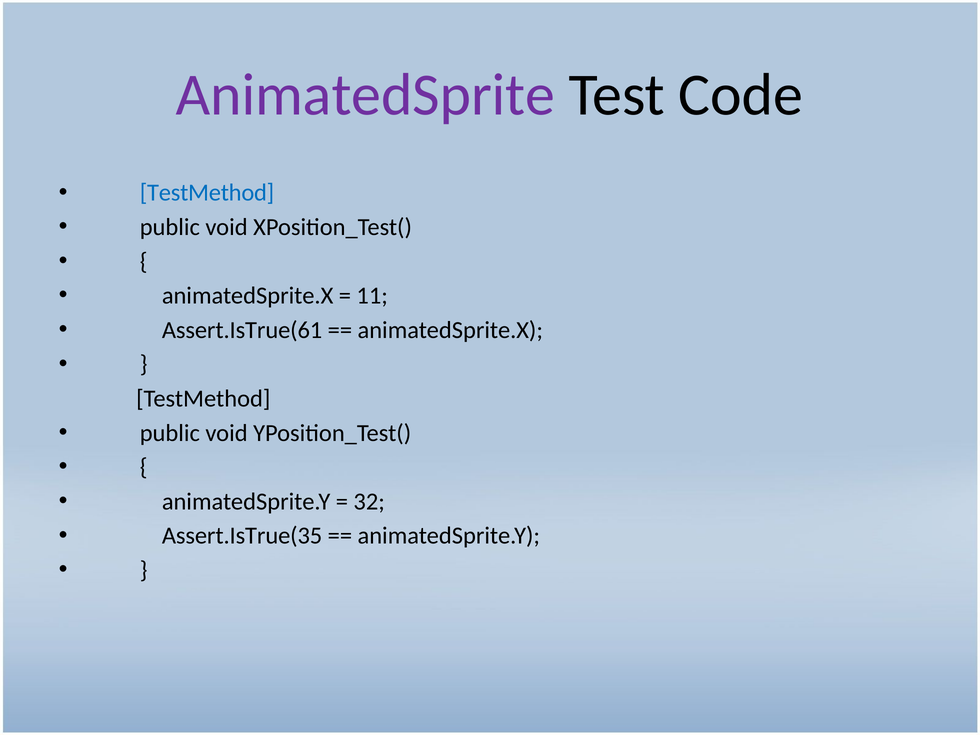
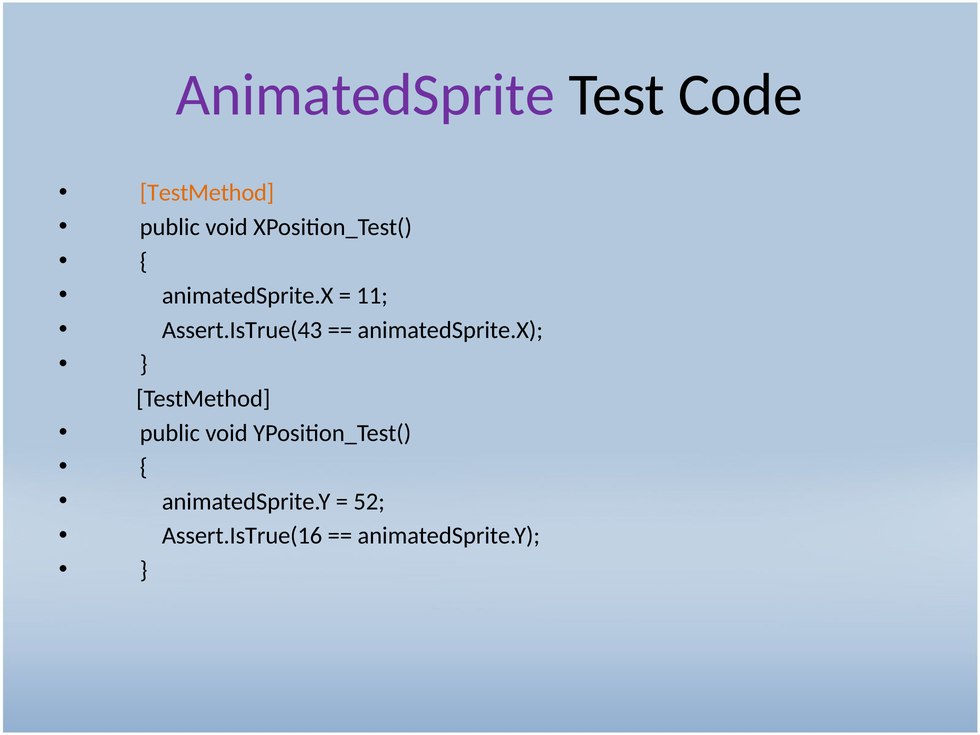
TestMethod colour: blue -> orange (207, 193)
Assert.IsTrue(61: Assert.IsTrue(61 -> Assert.IsTrue(43 (242, 330)
32: 32 -> 52 (369, 502)
Assert.IsTrue(35: Assert.IsTrue(35 -> Assert.IsTrue(16 (242, 536)
